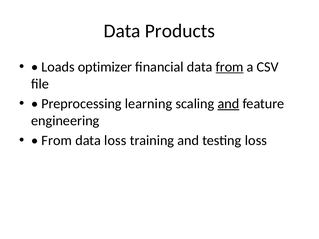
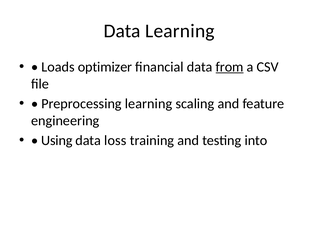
Data Products: Products -> Learning (180, 31)
and underline: present -> none (228, 104)
From: From -> Using (57, 141)
testing loss: loss -> into (256, 141)
